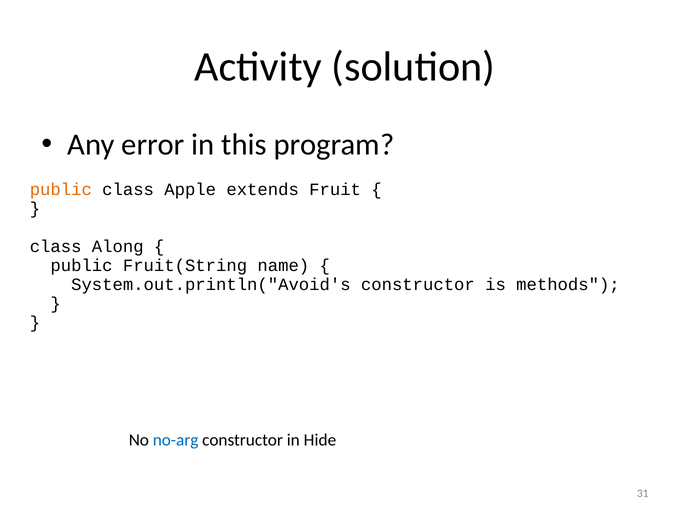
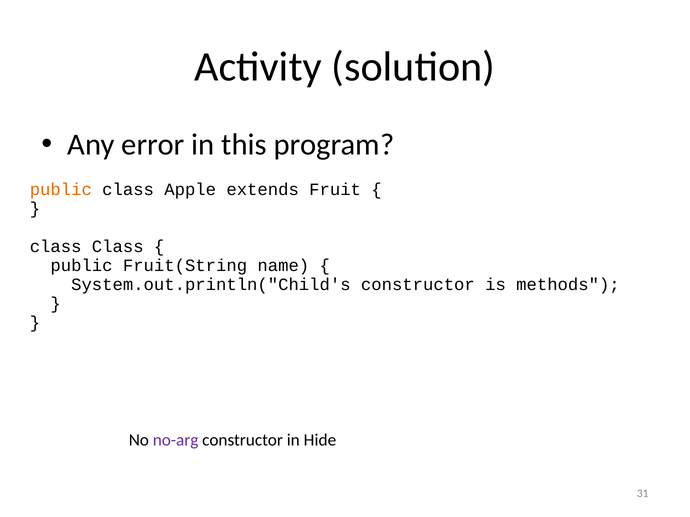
class Along: Along -> Class (118, 247)
System.out.println("Avoid's: System.out.println("Avoid's -> System.out.println("Child's (211, 285)
no-arg colour: blue -> purple (176, 440)
